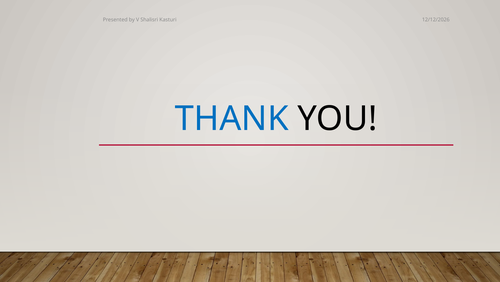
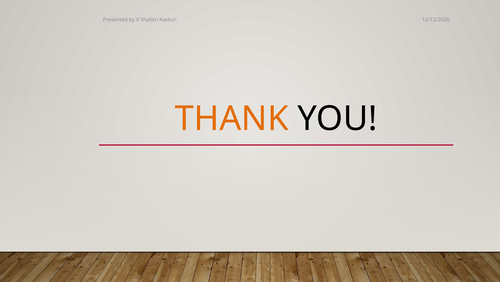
THANK colour: blue -> orange (232, 118)
